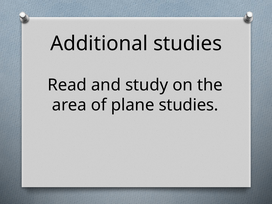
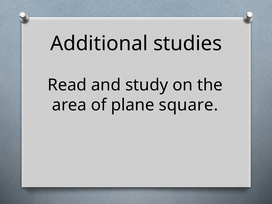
plane studies: studies -> square (188, 105)
